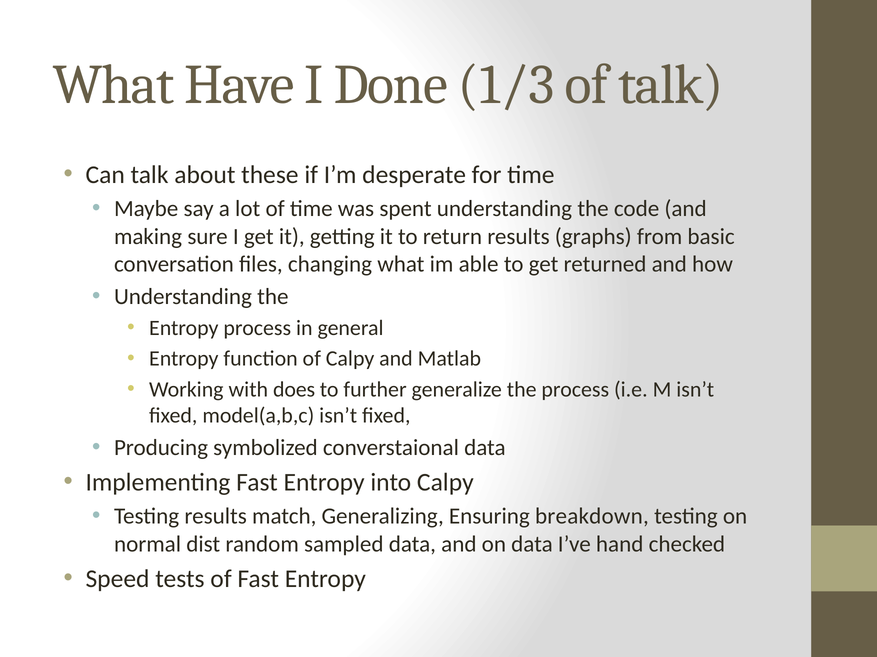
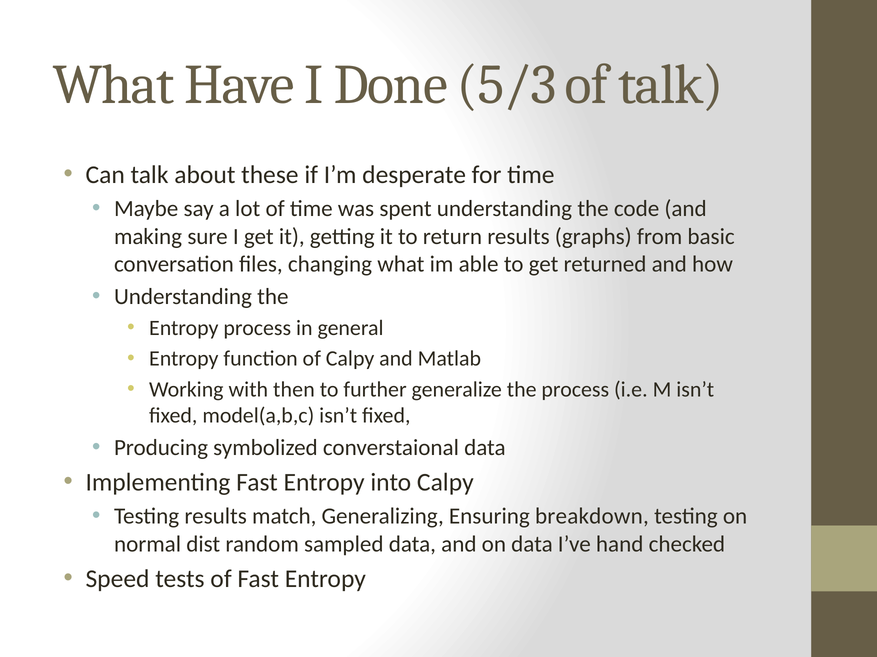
1/3: 1/3 -> 5/3 (507, 85)
does: does -> then (294, 390)
